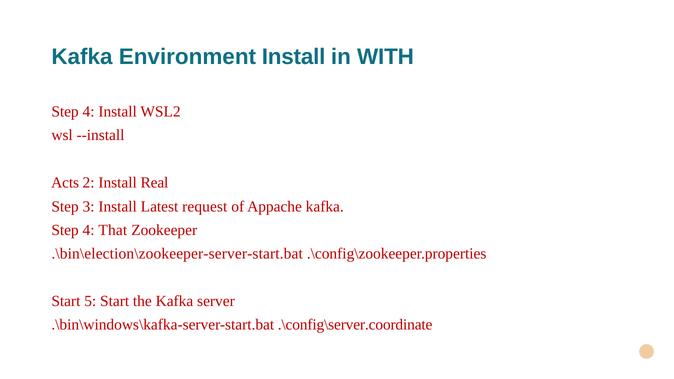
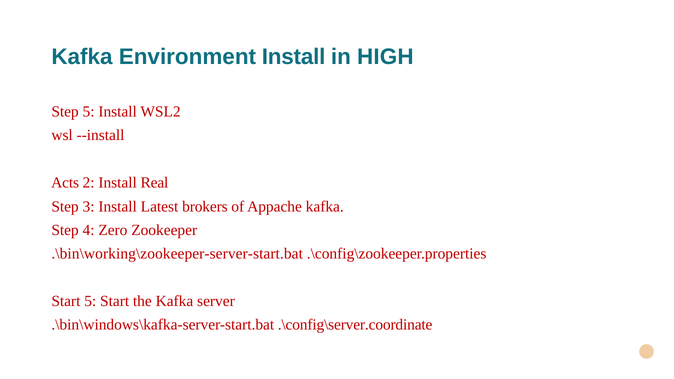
WITH: WITH -> HIGH (385, 57)
4: 4 -> 5 (89, 112)
request: request -> brokers (205, 206)
That: That -> Zero (113, 230)
.\bin\election\zookeeper-server-start.bat: .\bin\election\zookeeper-server-start.bat -> .\bin\working\zookeeper-server-start.bat (177, 254)
